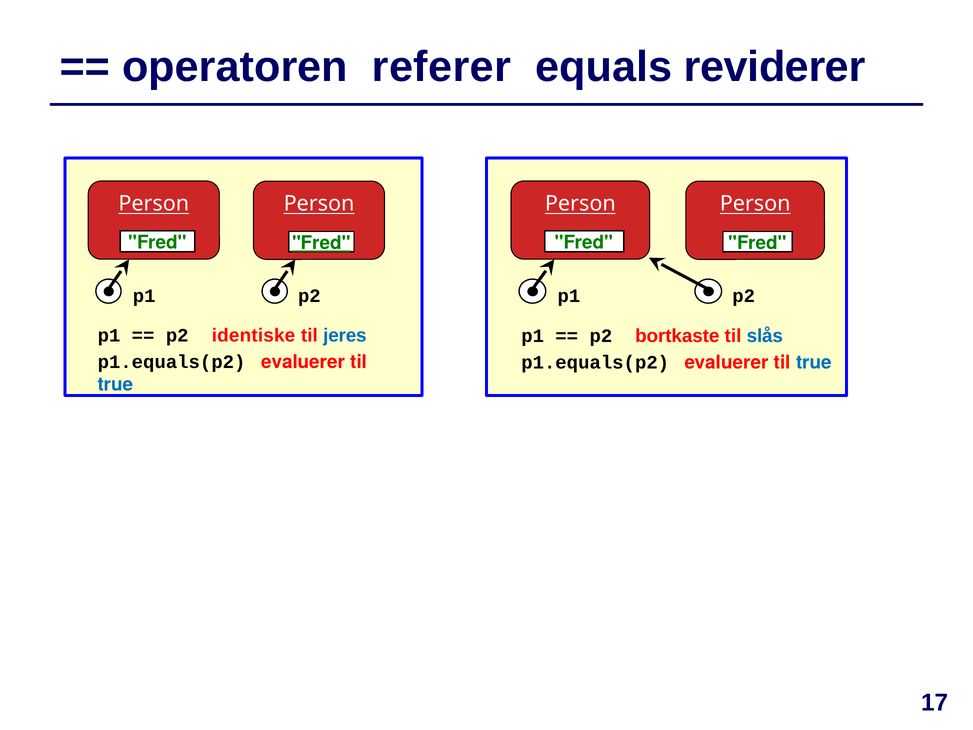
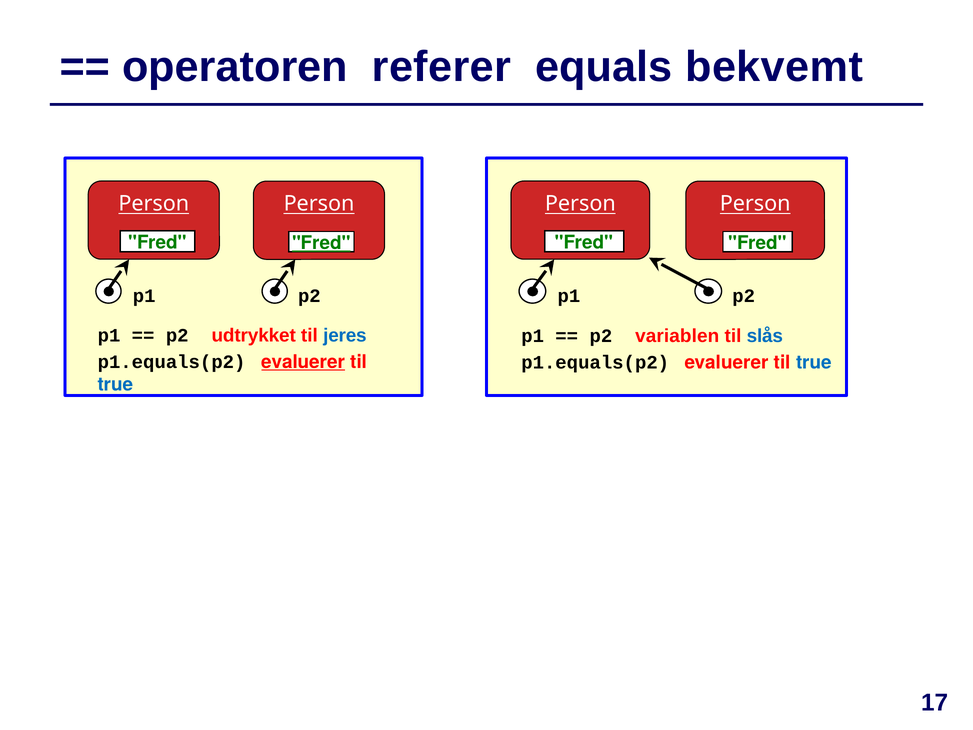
reviderer: reviderer -> bekvemt (774, 67)
identiske: identiske -> udtrykket (254, 335)
bortkaste: bortkaste -> variablen (677, 336)
evaluerer underline: none -> present (303, 362)
